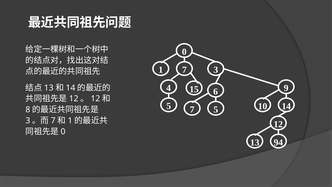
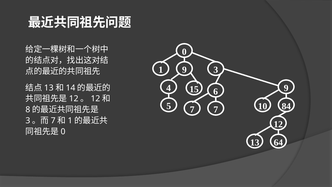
1 7: 7 -> 9 (184, 70)
14: 14 -> 84 (286, 106)
7 5: 5 -> 7 (216, 109)
94: 94 -> 64 (278, 142)
